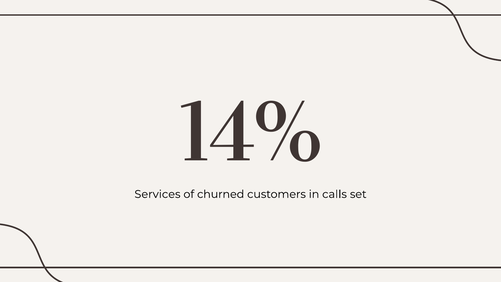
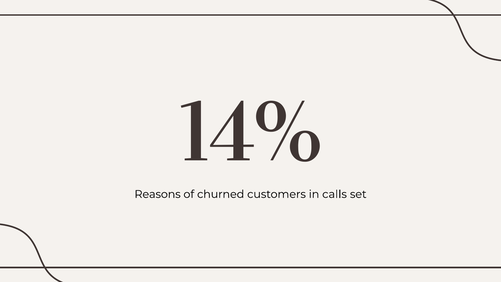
Services: Services -> Reasons (158, 194)
